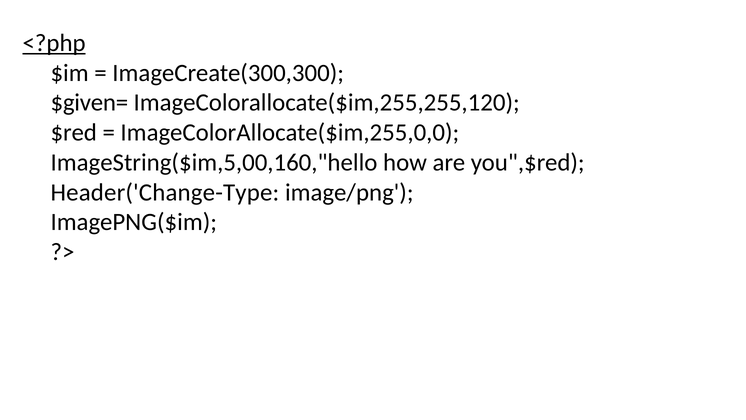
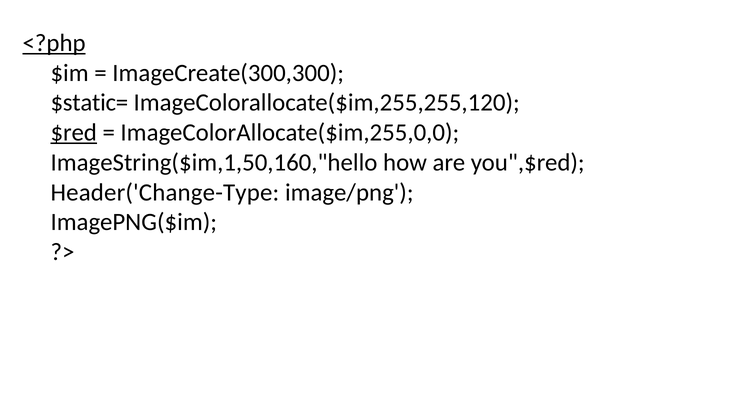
$given=: $given= -> $static= (89, 103)
$red underline: none -> present (74, 132)
ImageString($im,5,00,160,"hello: ImageString($im,5,00,160,"hello -> ImageString($im,1,50,160,"hello (214, 162)
